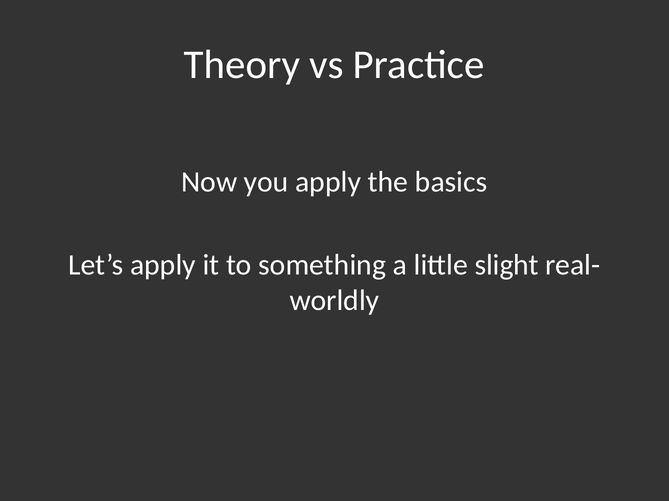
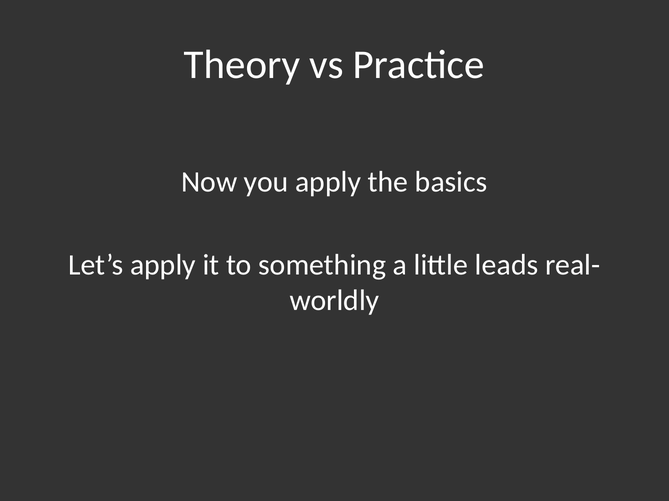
slight: slight -> leads (507, 265)
